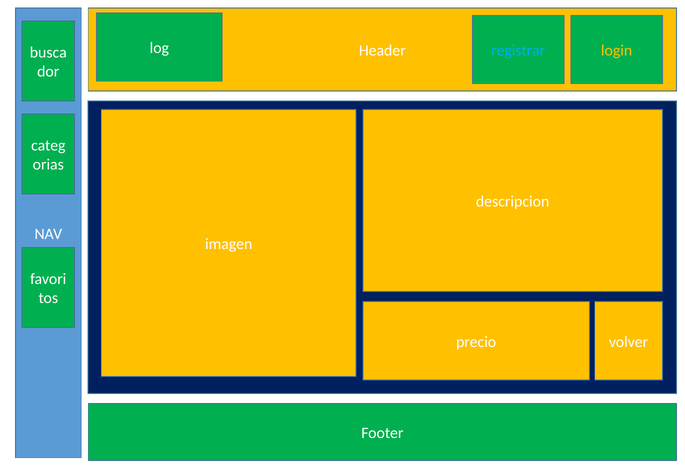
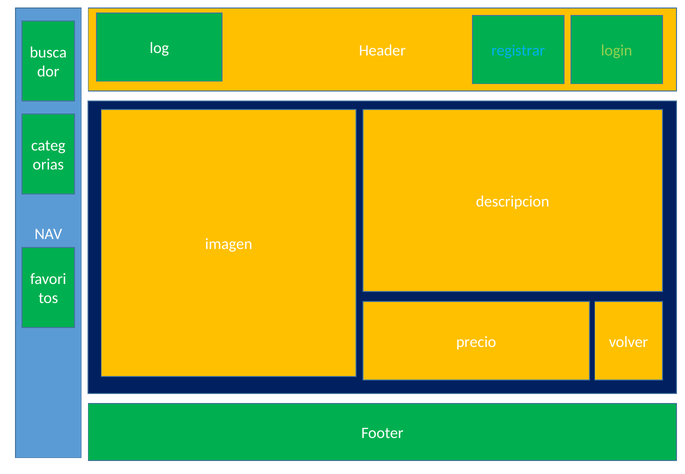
login colour: yellow -> light green (617, 51)
